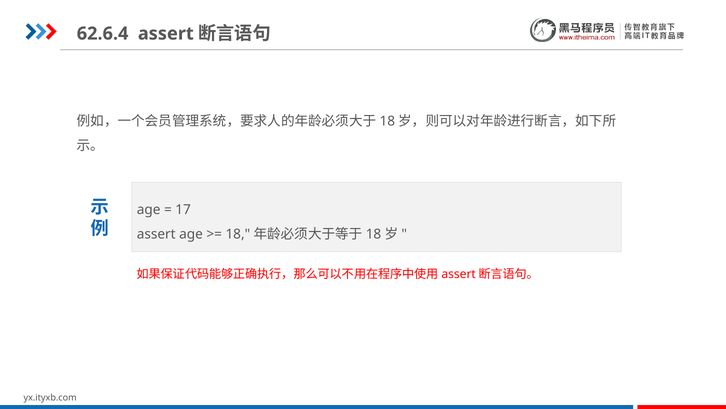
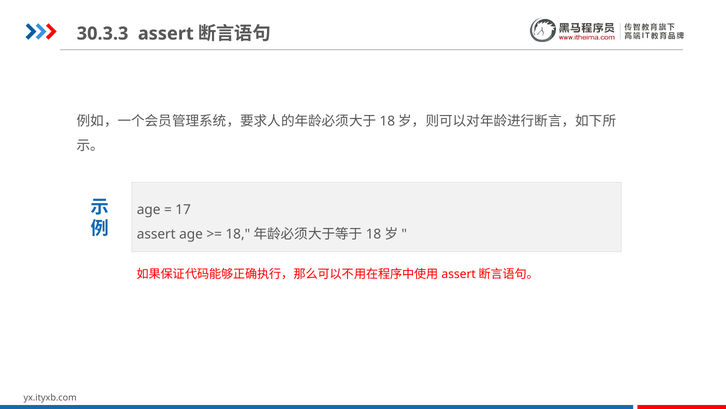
62.6.4: 62.6.4 -> 30.3.3 (103, 34)
